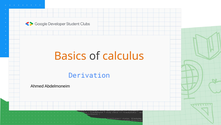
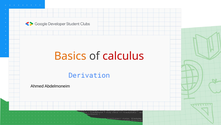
calculus colour: orange -> red (123, 56)
